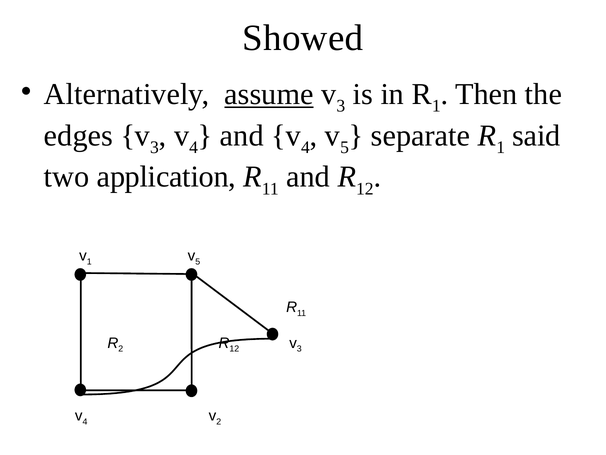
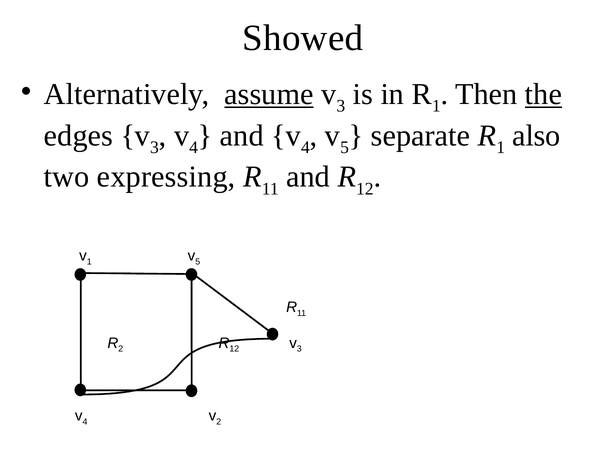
the underline: none -> present (543, 94)
said: said -> also (536, 135)
application: application -> expressing (166, 177)
